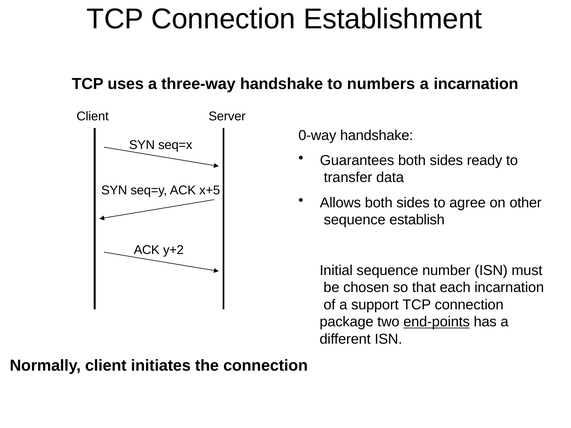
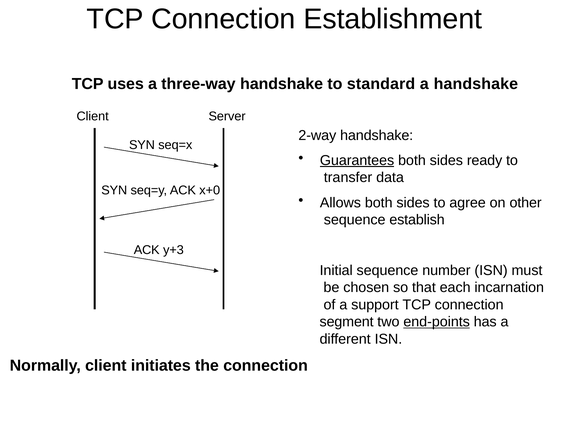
numbers: numbers -> standard (381, 84)
a incarnation: incarnation -> handshake (476, 84)
0-way: 0-way -> 2-way (317, 135)
Guarantees underline: none -> present (357, 160)
x+5: x+5 -> x+0 (210, 190)
y+2: y+2 -> y+3 (173, 250)
package: package -> segment (347, 322)
